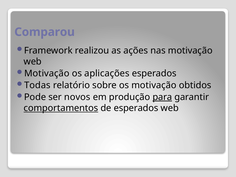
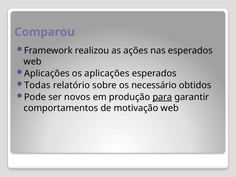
nas motivação: motivação -> esperados (190, 51)
Motivação: Motivação -> Aplicações (47, 73)
os motivação: motivação -> necessário (154, 85)
comportamentos underline: present -> none (61, 108)
de esperados: esperados -> motivação (136, 108)
